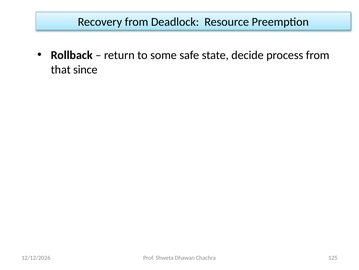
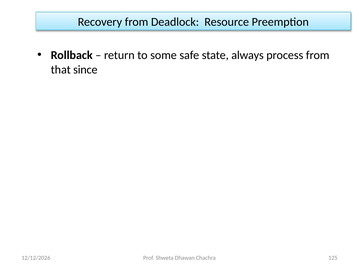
decide: decide -> always (248, 55)
